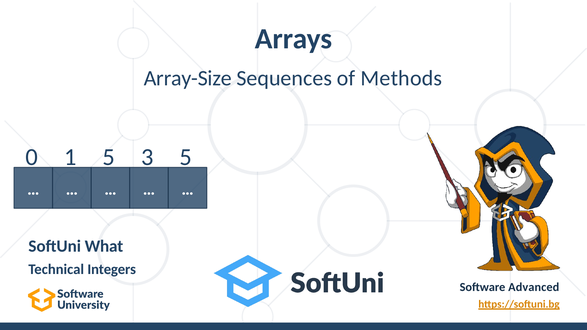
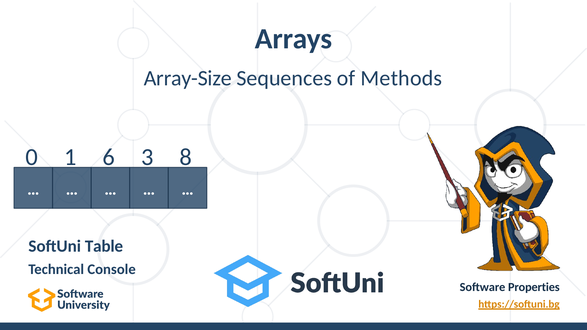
1 5: 5 -> 6 (109, 157)
3 5: 5 -> 8 (186, 157)
What: What -> Table (104, 246)
Integers: Integers -> Console (112, 269)
Advanced: Advanced -> Properties (534, 287)
